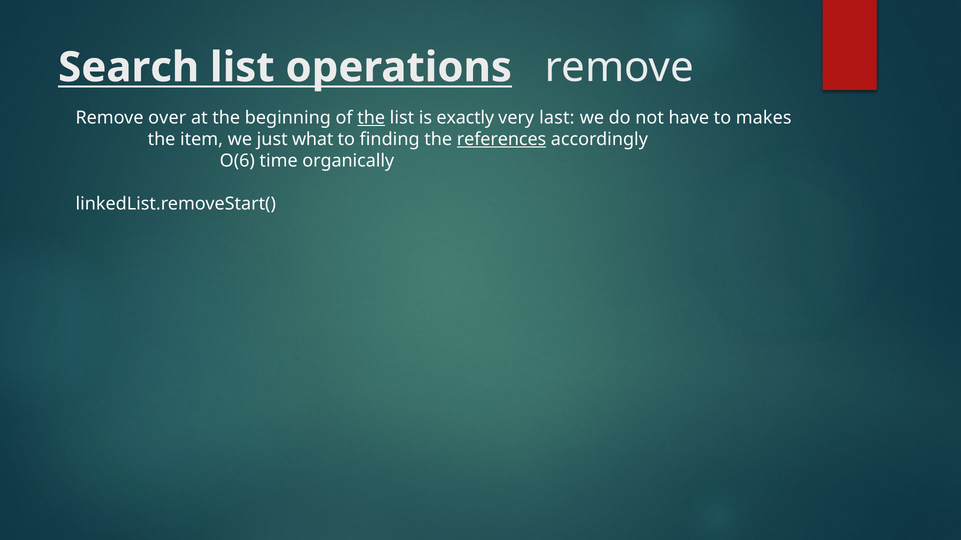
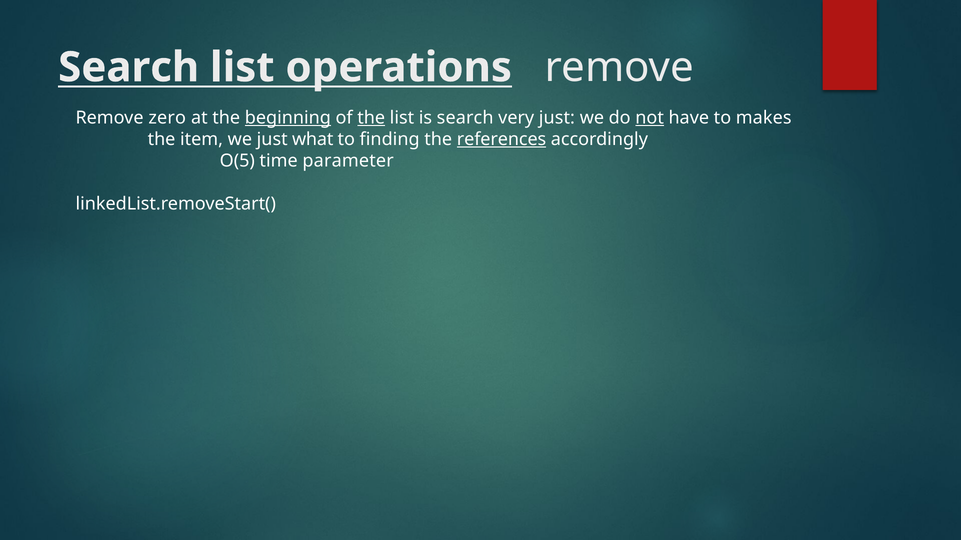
over: over -> zero (167, 118)
beginning underline: none -> present (288, 118)
is exactly: exactly -> search (465, 118)
very last: last -> just (557, 118)
not underline: none -> present (650, 118)
O(6: O(6 -> O(5 (237, 161)
organically: organically -> parameter (348, 161)
